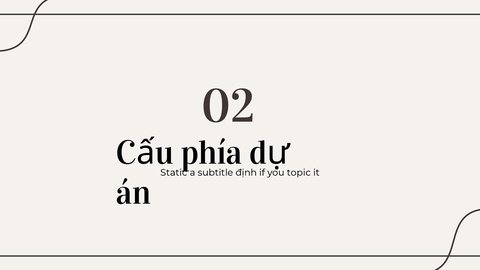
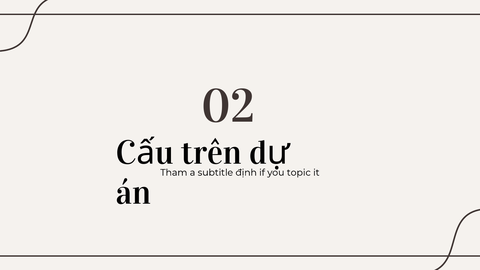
phía: phía -> trên (211, 153)
Static: Static -> Tham (174, 173)
